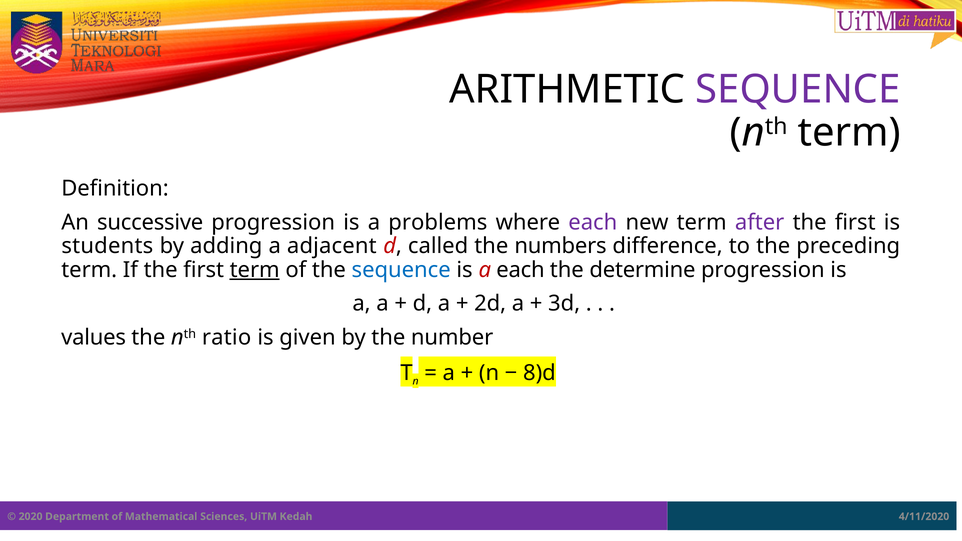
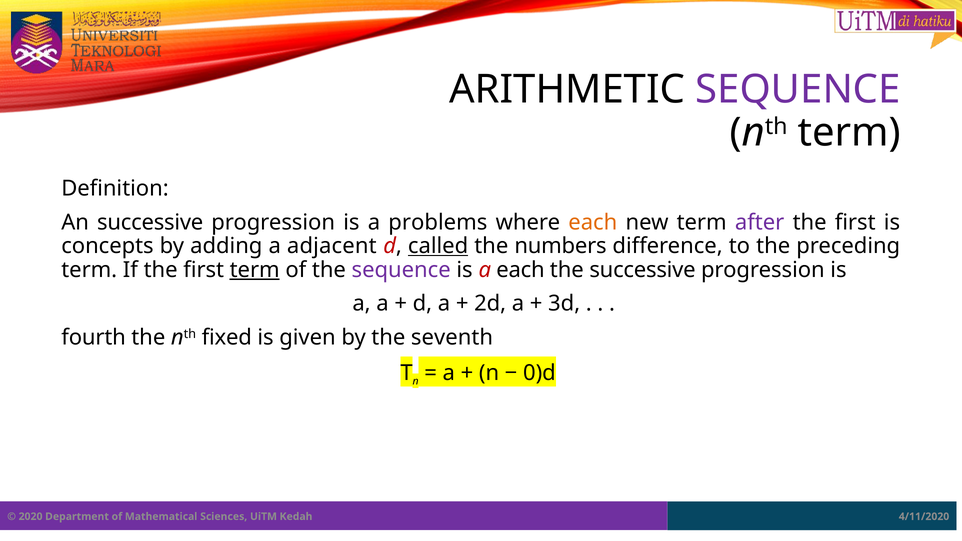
each colour: purple -> orange (593, 222)
students: students -> concepts (107, 246)
called underline: none -> present (438, 246)
sequence colour: blue -> purple (401, 270)
the determine: determine -> successive (643, 270)
values: values -> fourth (94, 338)
ratio: ratio -> fixed (227, 338)
number: number -> seventh (452, 338)
8)d: 8)d -> 0)d (539, 373)
